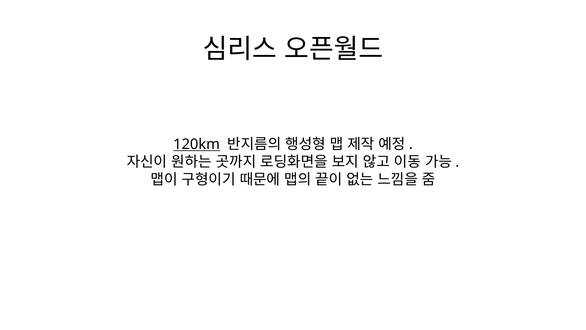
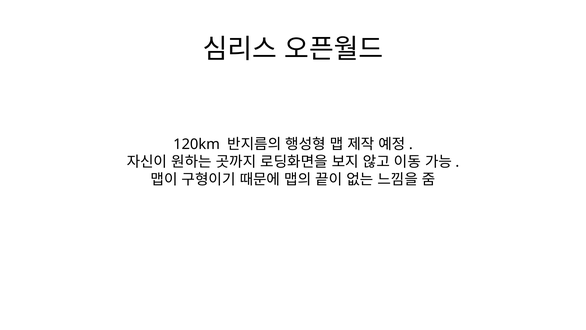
120km underline: present -> none (197, 144)
